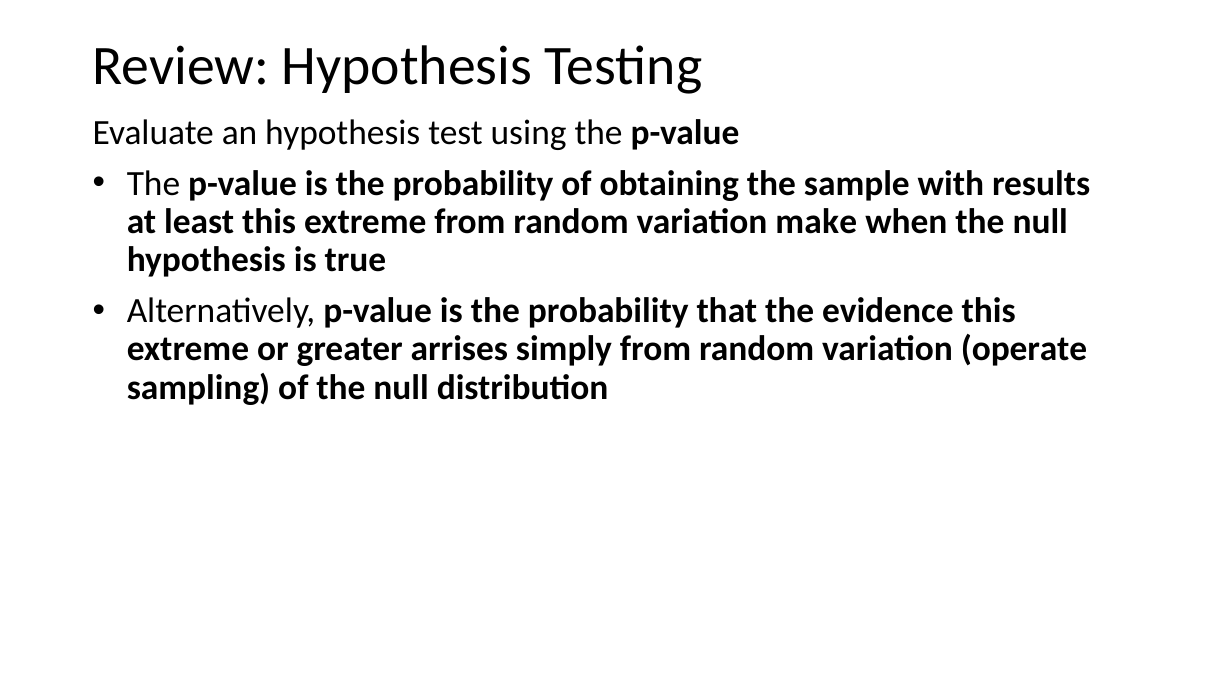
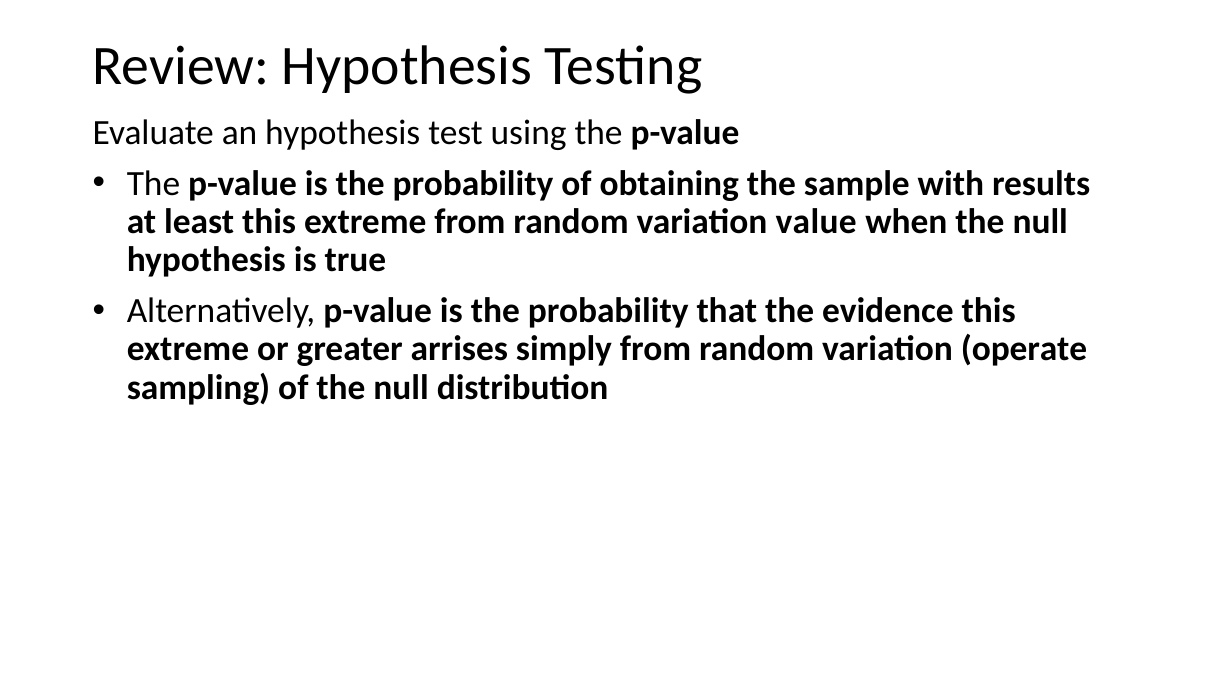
make: make -> value (816, 221)
